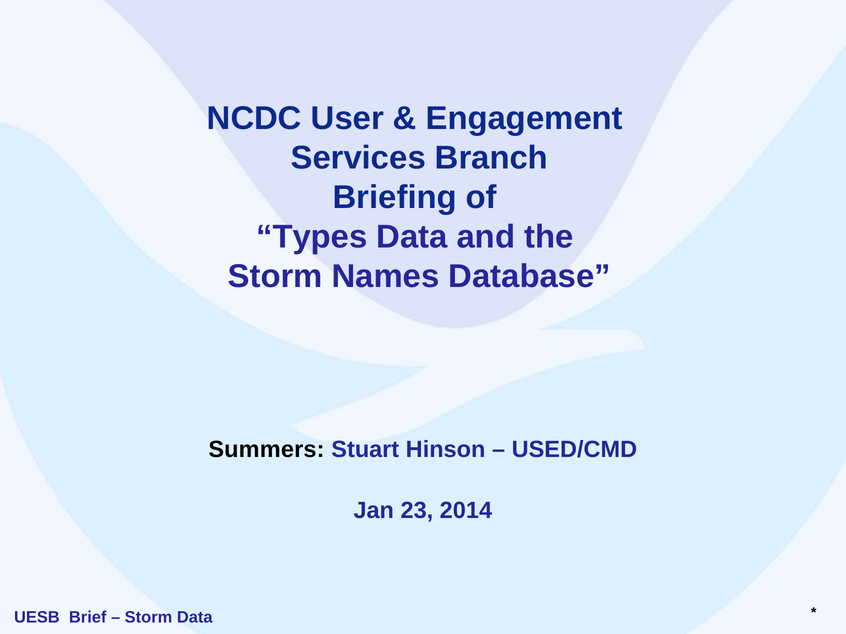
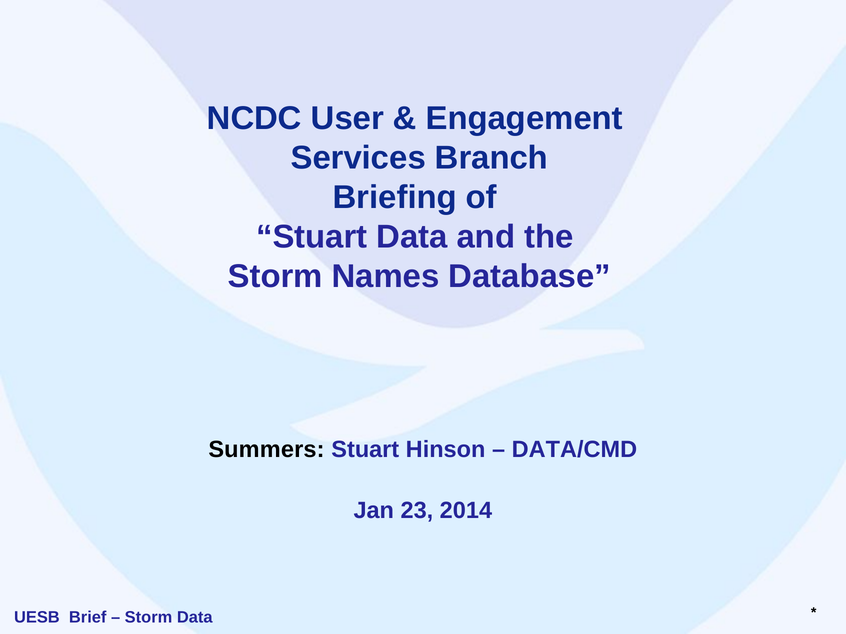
Types: Types -> Stuart (312, 237)
USED/CMD: USED/CMD -> DATA/CMD (574, 450)
